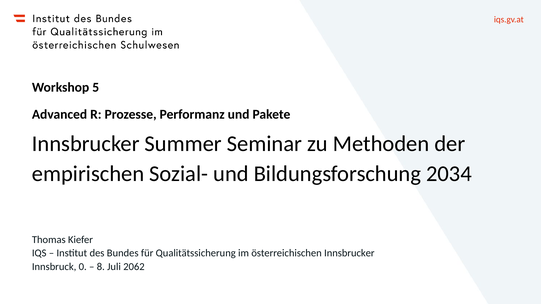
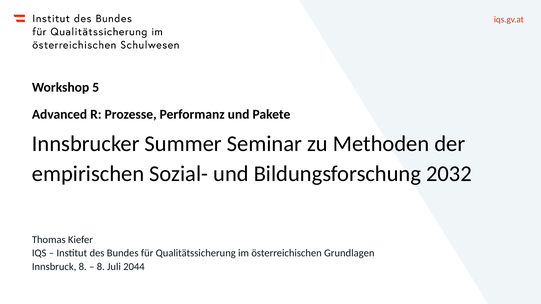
2034: 2034 -> 2032 (449, 174)
österreichischen Innsbrucker: Innsbrucker -> Grundlagen (349, 253)
Innsbruck 0: 0 -> 8 (83, 267)
2062: 2062 -> 2044 (134, 267)
